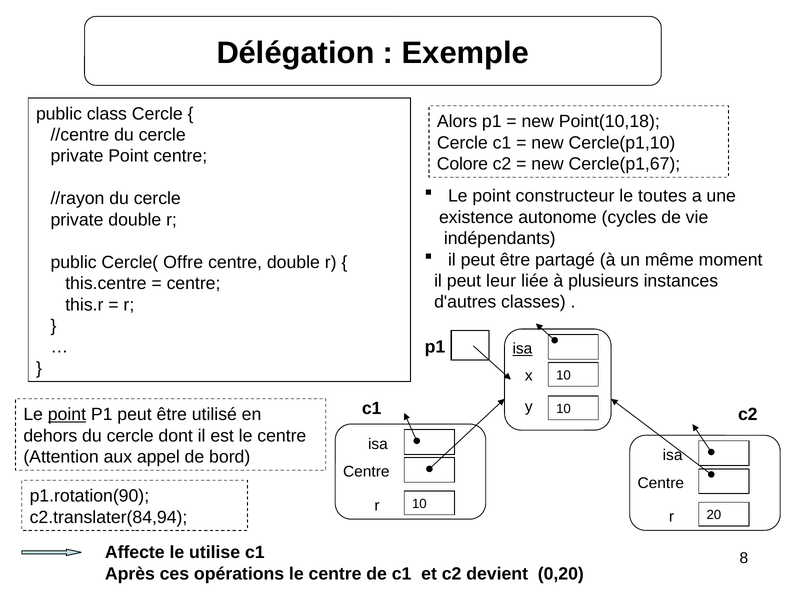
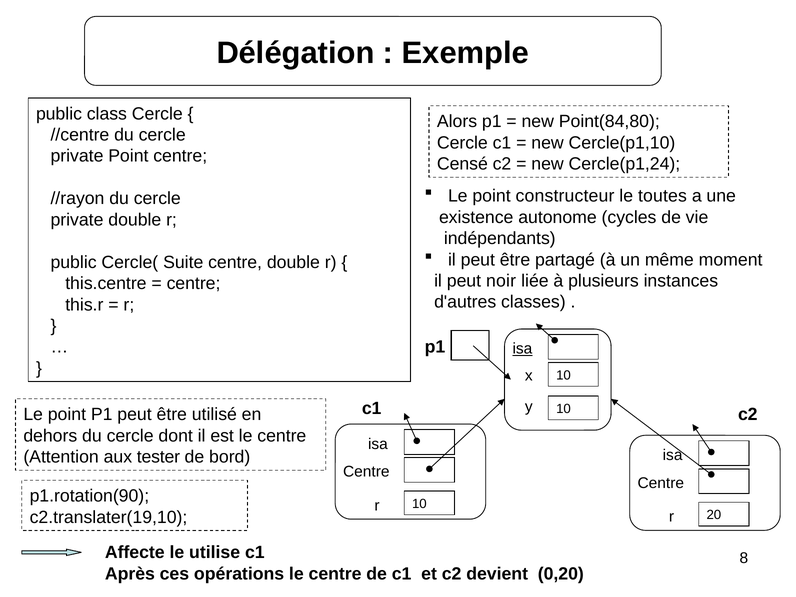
Point(10,18: Point(10,18 -> Point(84,80 (609, 121)
Colore: Colore -> Censé (462, 164)
Cercle(p1,67: Cercle(p1,67 -> Cercle(p1,24 (624, 164)
Offre: Offre -> Suite (183, 262)
leur: leur -> noir (501, 281)
point underline: present -> none (67, 415)
appel: appel -> tester (158, 457)
c2.translater(84,94: c2.translater(84,94 -> c2.translater(19,10 (109, 517)
